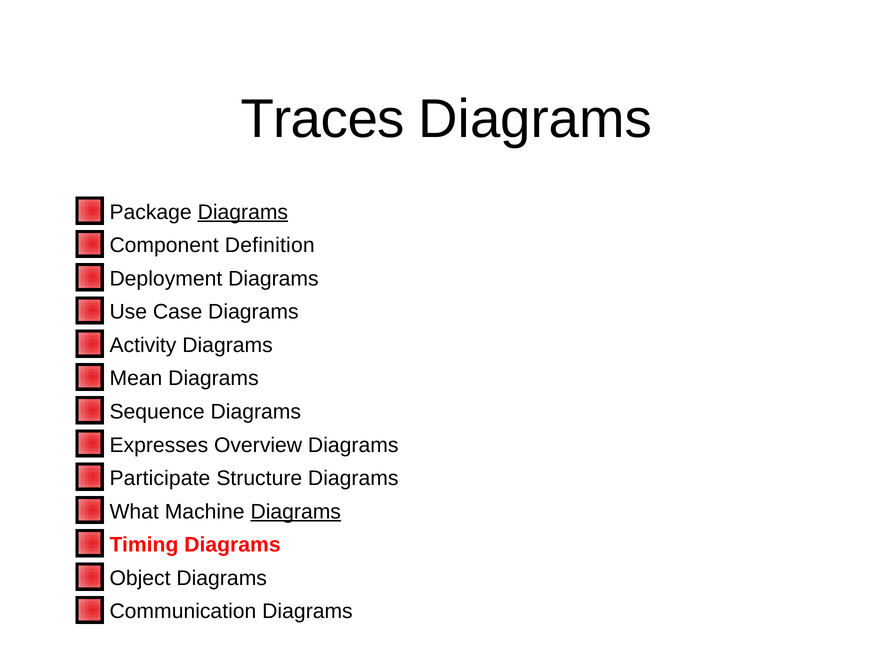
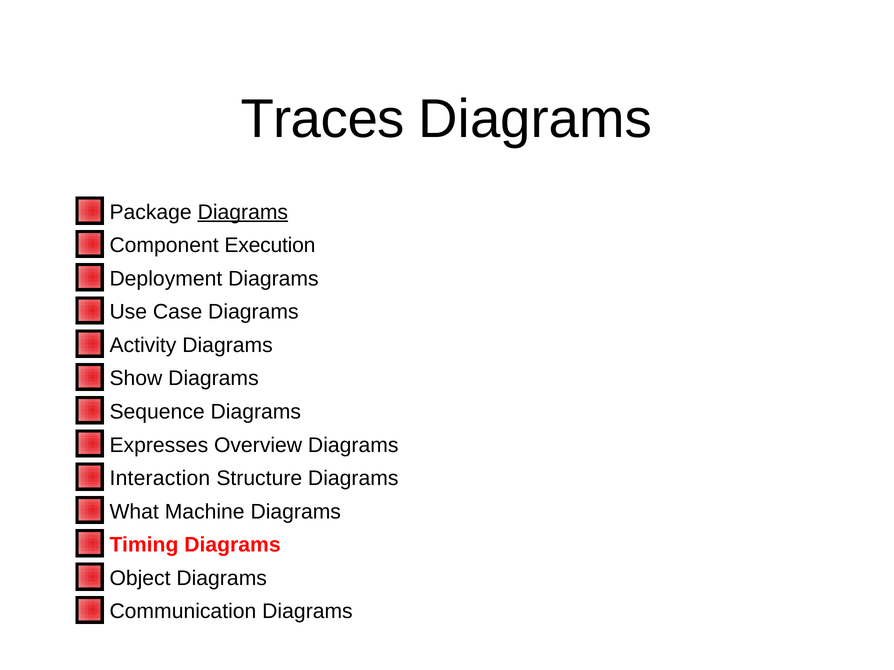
Definition: Definition -> Execution (270, 246)
Mean: Mean -> Show (136, 379)
Participate: Participate -> Interaction (160, 479)
Diagrams underline: present -> none (296, 512)
